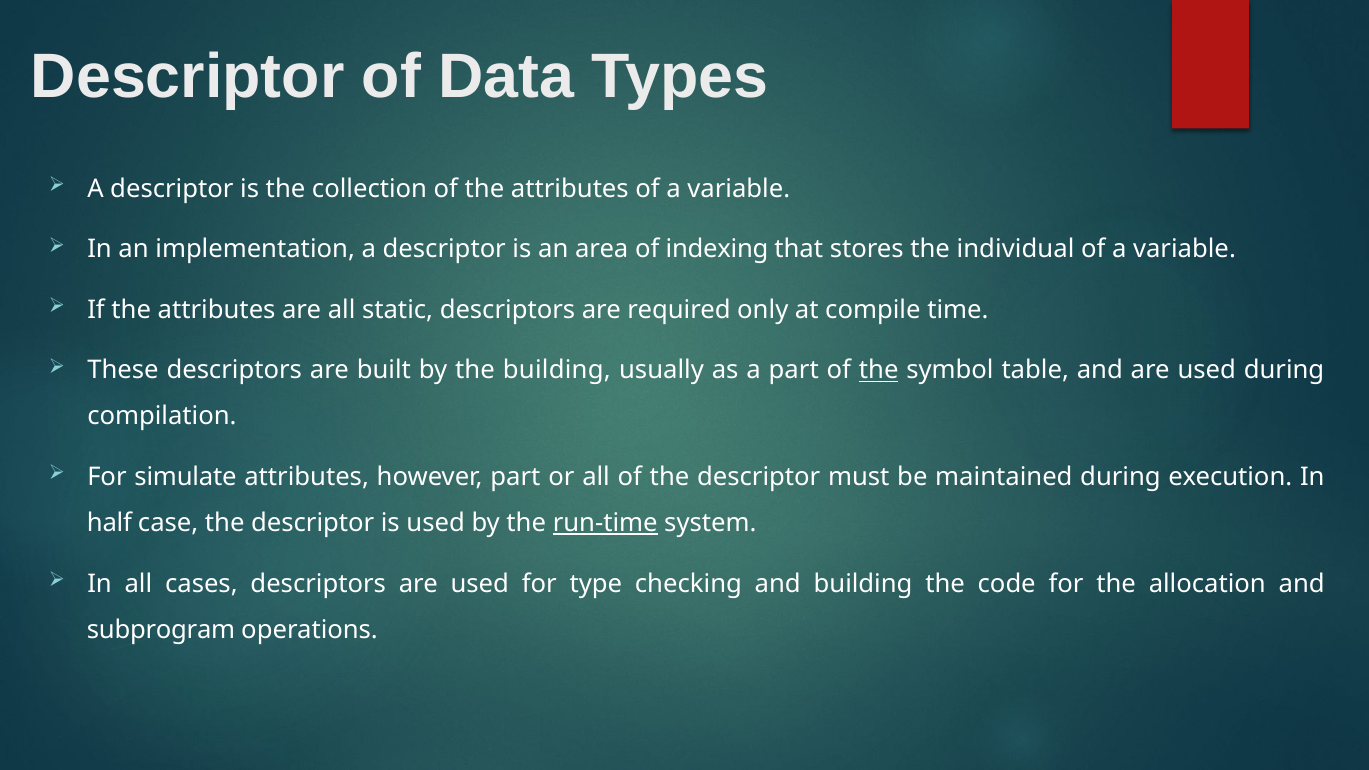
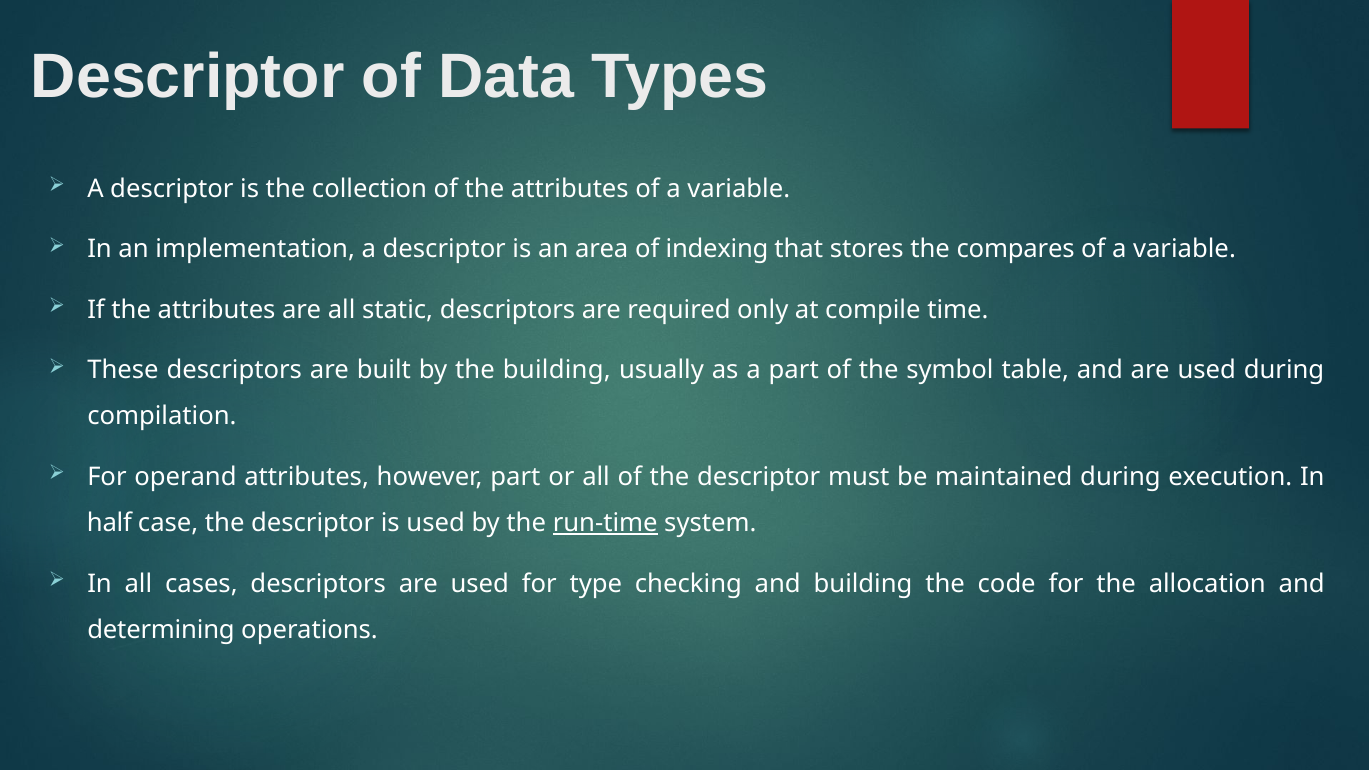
individual: individual -> compares (1016, 249)
the underline: present -> none (879, 370)
simulate: simulate -> operand (185, 477)
subprogram: subprogram -> determining (161, 630)
